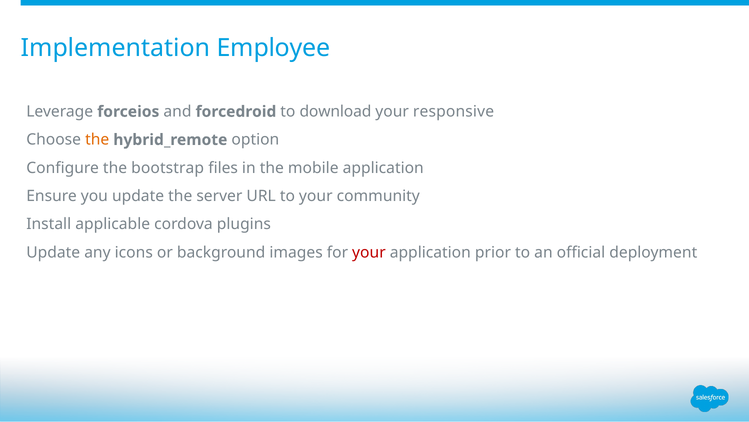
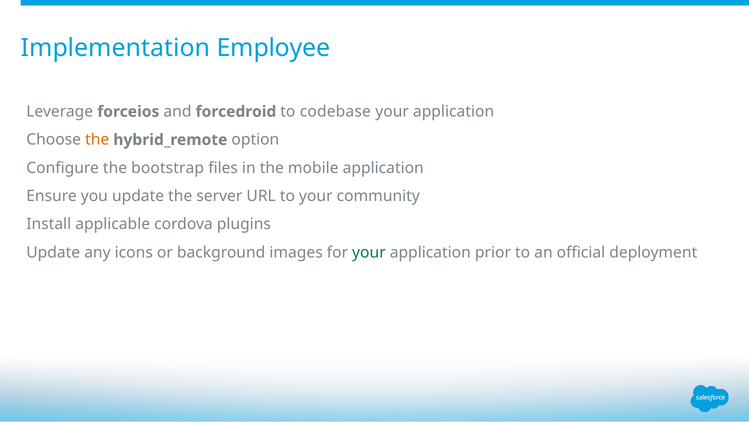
download: download -> codebase (335, 112)
responsive: responsive -> application (454, 112)
your colour: red -> green (369, 252)
